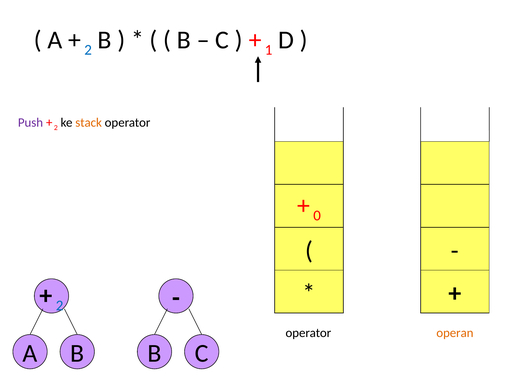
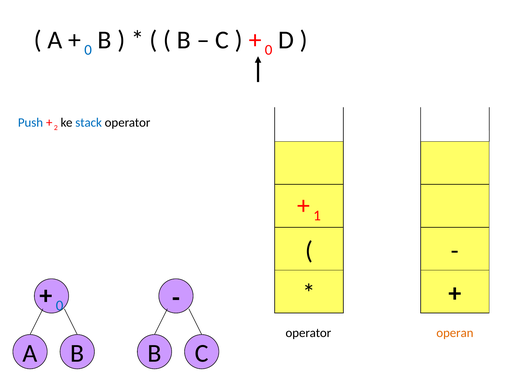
2: 2 -> 0 (88, 50)
1: 1 -> 0 (269, 50)
Push colour: purple -> blue (31, 123)
stack colour: orange -> blue (89, 123)
0: 0 -> 1 (317, 216)
2: 2 -> 0 (60, 306)
